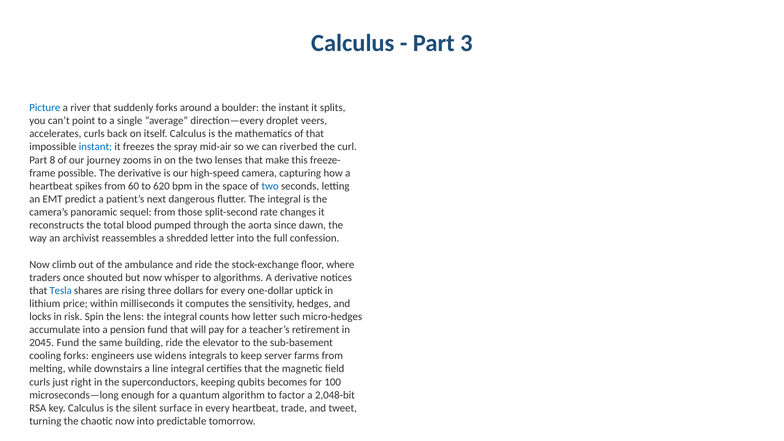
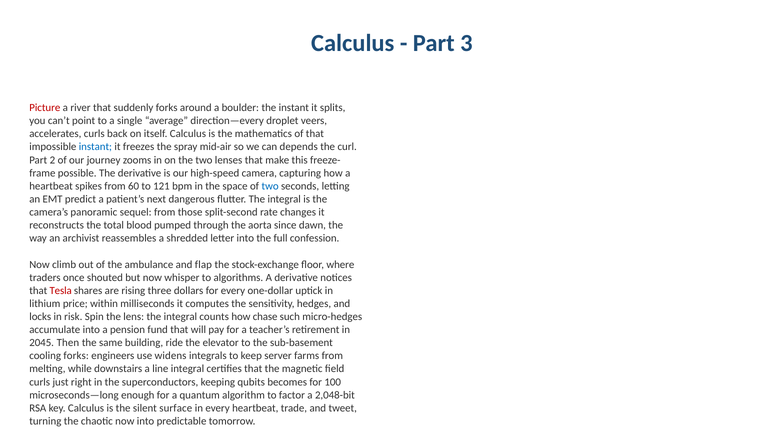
Picture colour: blue -> red (45, 108)
riverbed: riverbed -> depends (299, 147)
8: 8 -> 2 (52, 160)
620: 620 -> 121 (161, 186)
and ride: ride -> flap (203, 264)
Tesla colour: blue -> red (61, 291)
how letter: letter -> chase (265, 317)
2045 Fund: Fund -> Then (68, 343)
